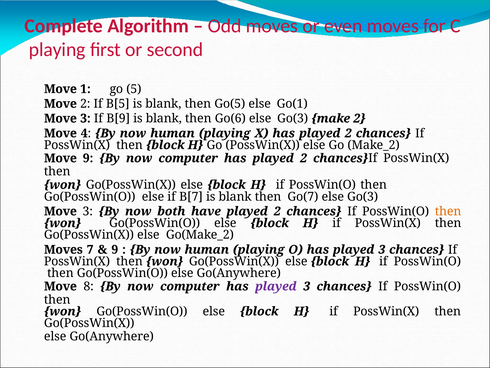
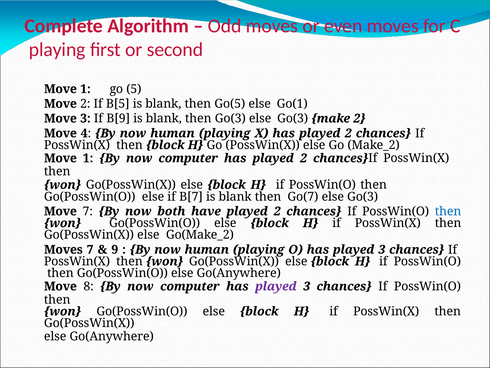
then Go(6: Go(6 -> Go(3 (230, 118)
9: 9 -> 1 (88, 158)
3: 3 -> 7 (88, 211)
then colour: orange -> blue (448, 211)
